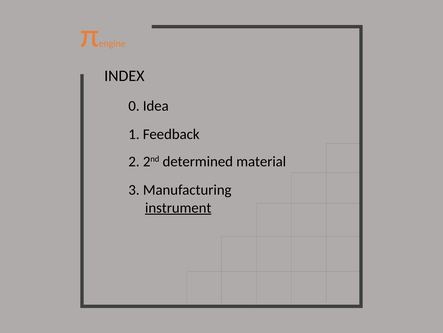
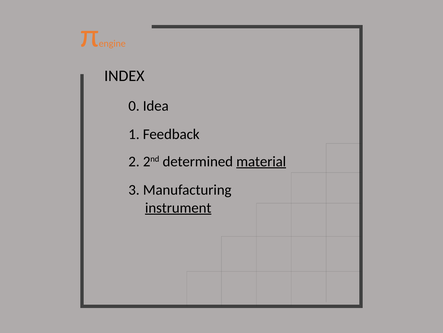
material underline: none -> present (261, 161)
